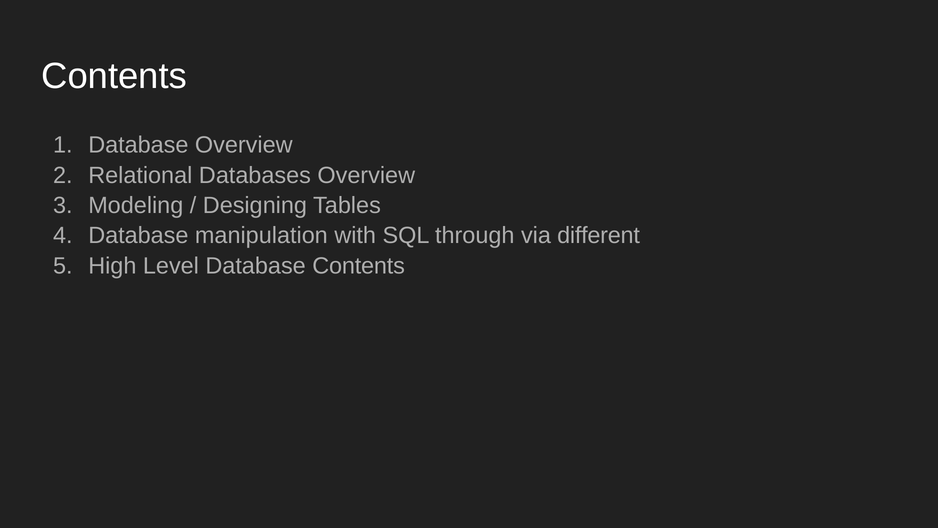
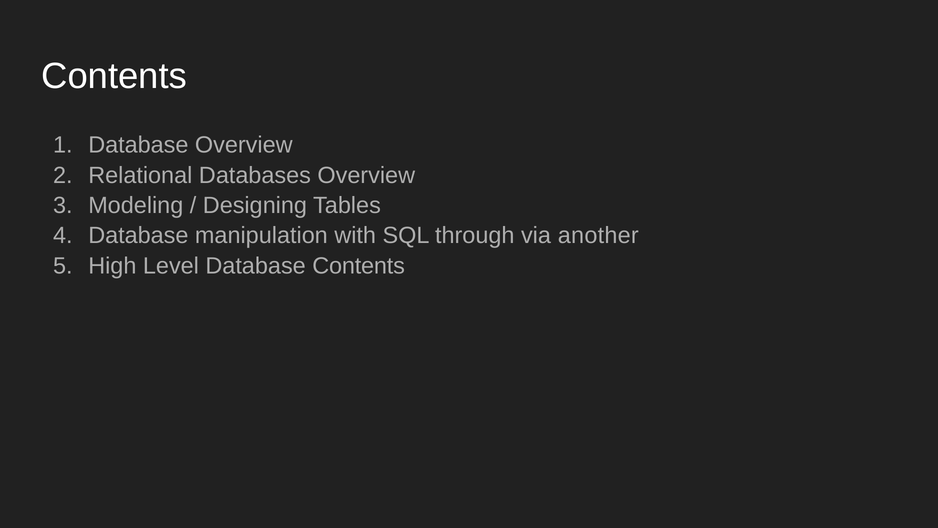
different: different -> another (598, 236)
